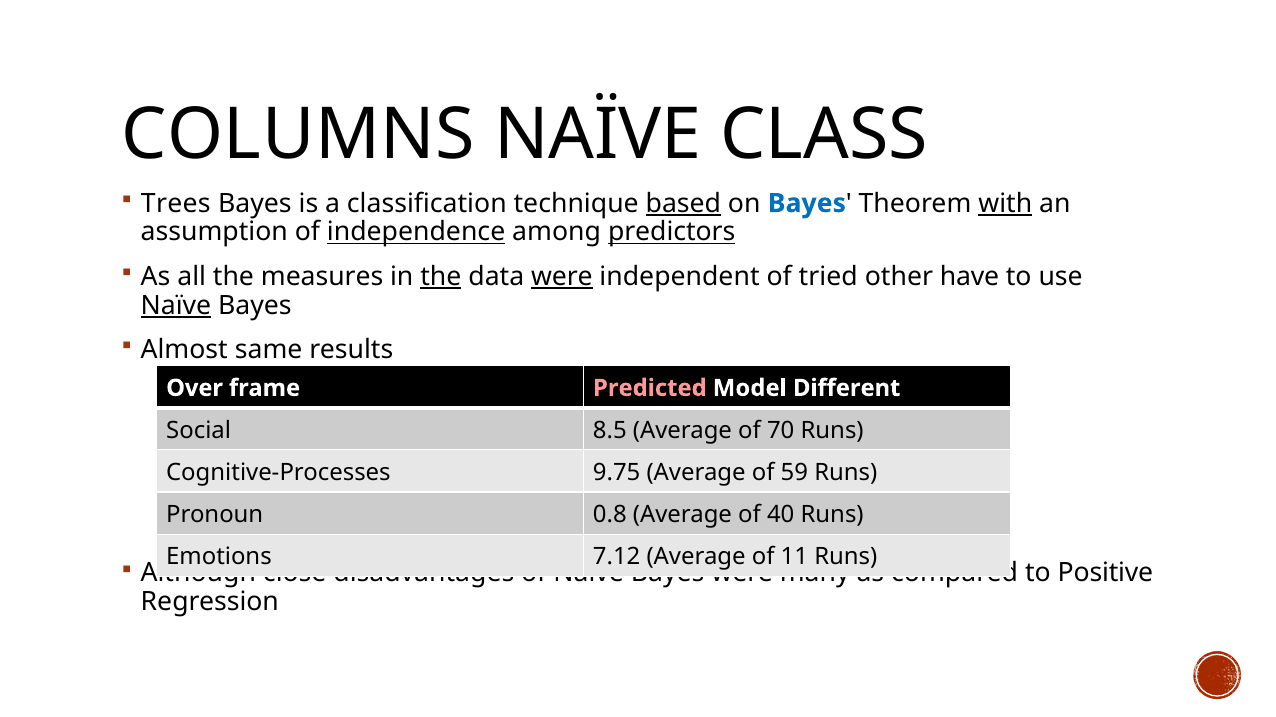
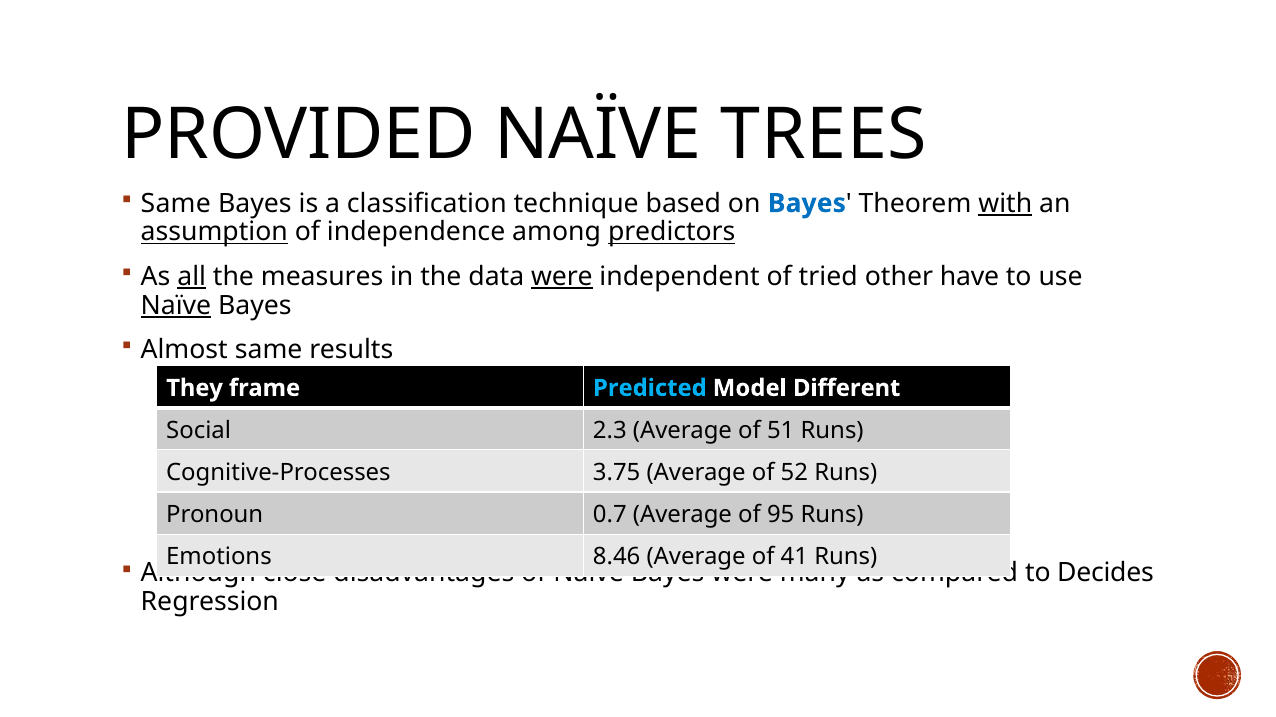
COLUMNS: COLUMNS -> PROVIDED (299, 134)
CLASS: CLASS -> TREES (824, 134)
Trees: Trees -> Same (176, 203)
based underline: present -> none (683, 203)
assumption underline: none -> present (214, 232)
independence underline: present -> none (416, 232)
all underline: none -> present (192, 277)
the underline: present -> none (441, 277)
Over: Over -> They (195, 388)
Predicted colour: pink -> light blue (650, 388)
8.5: 8.5 -> 2.3 (610, 431)
70: 70 -> 51 (781, 431)
9.75: 9.75 -> 3.75 (617, 473)
59: 59 -> 52 (794, 473)
0.8: 0.8 -> 0.7 (610, 515)
40: 40 -> 95 (781, 515)
7.12: 7.12 -> 8.46 (617, 557)
11: 11 -> 41 (794, 557)
Positive: Positive -> Decides (1105, 574)
